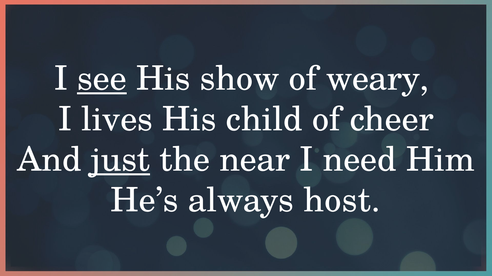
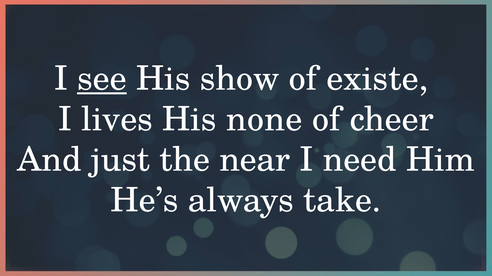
weary: weary -> existe (377, 79)
child: child -> none (264, 120)
just underline: present -> none (120, 160)
host: host -> take (342, 201)
